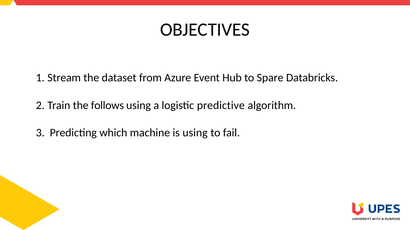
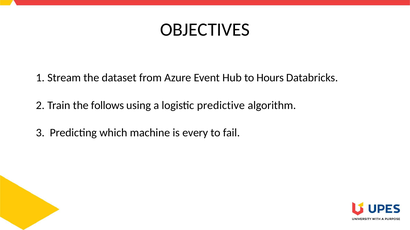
Spare: Spare -> Hours (270, 78)
is using: using -> every (195, 133)
